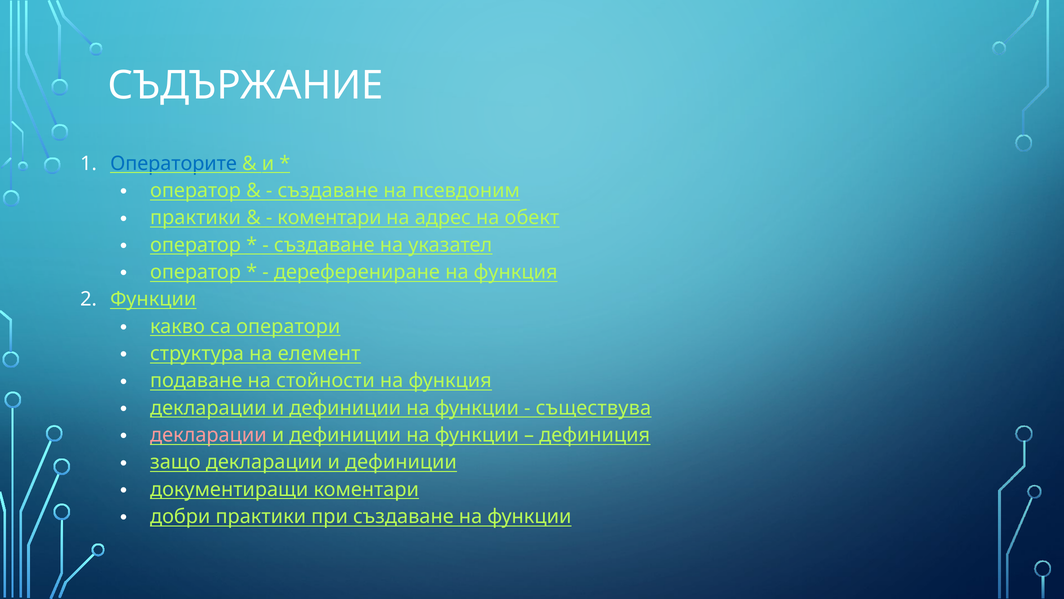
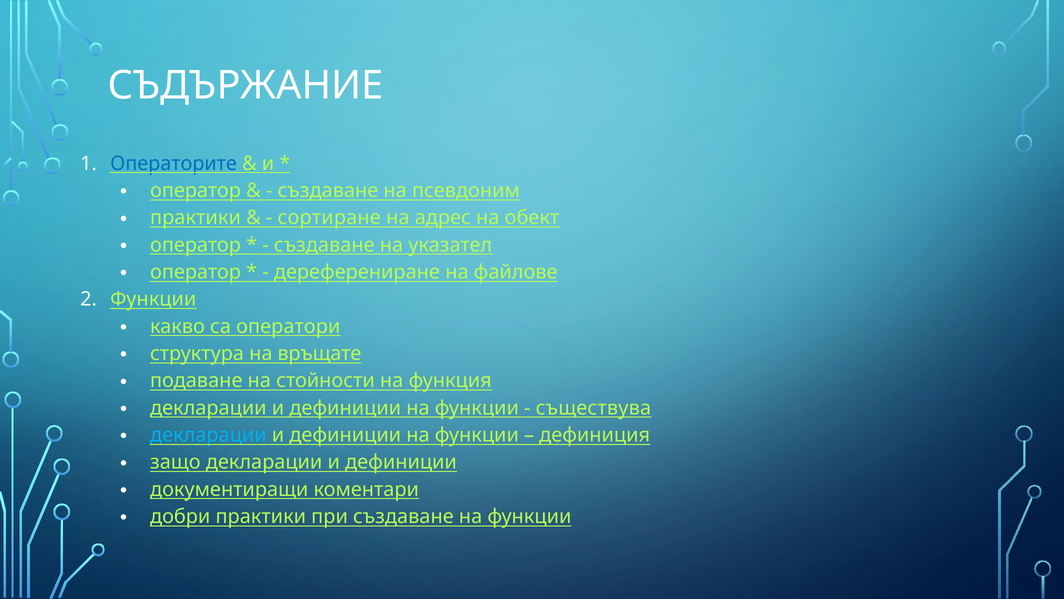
коментари: коментари -> сортиране (329, 218)
дереферениране на функция: функция -> файлове (516, 272)
елемент: елемент -> връщате (319, 353)
декларации colour: pink -> light blue (208, 435)
